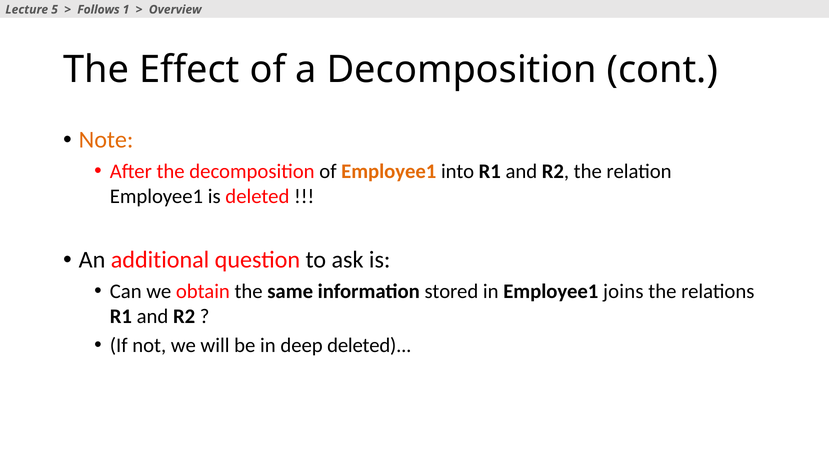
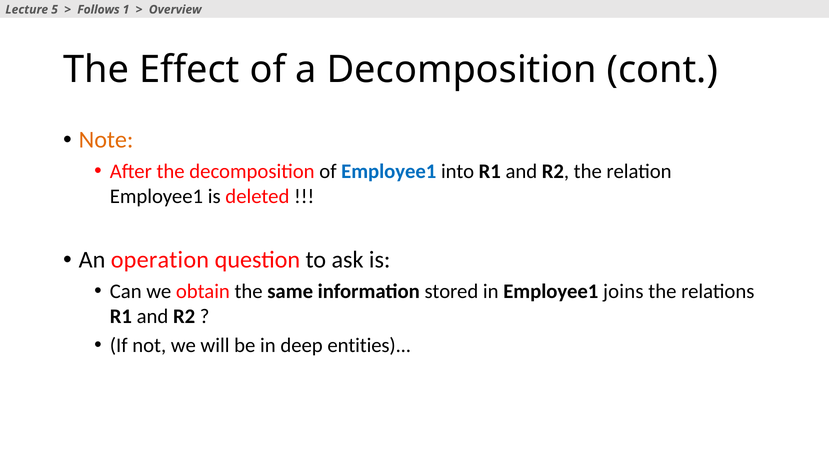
Employee1 colour: orange -> blue (389, 172)
additional: additional -> operation (160, 260)
deep deleted: deleted -> entities (369, 346)
